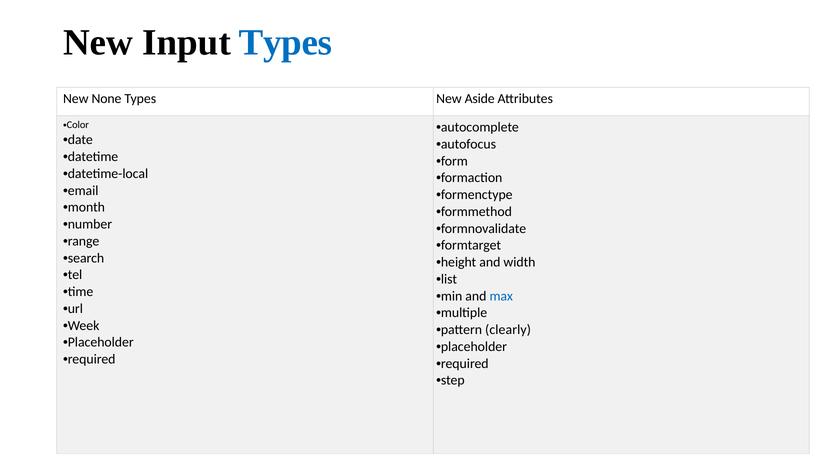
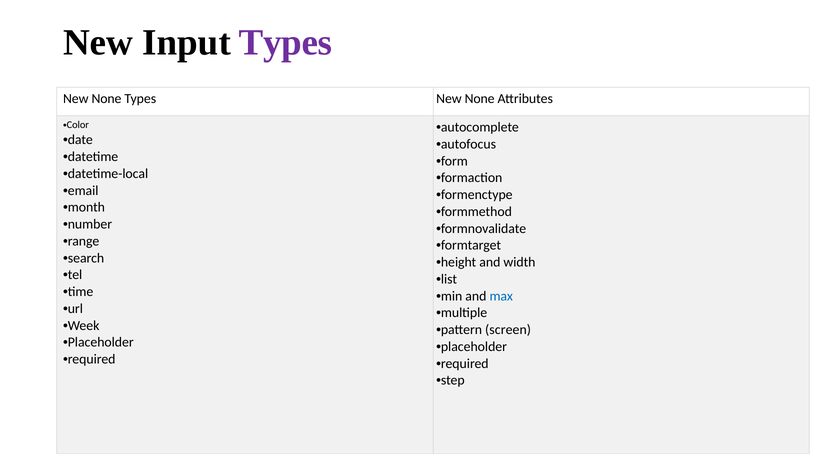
Types colour: blue -> purple (286, 42)
Aside: Aside -> None (480, 99)
clearly: clearly -> screen (508, 330)
